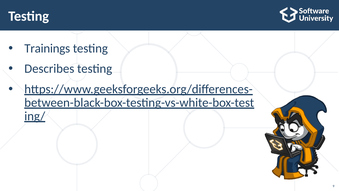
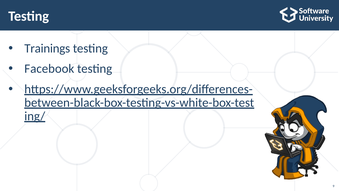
Describes: Describes -> Facebook (49, 69)
